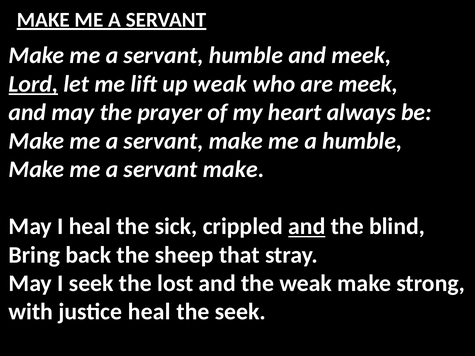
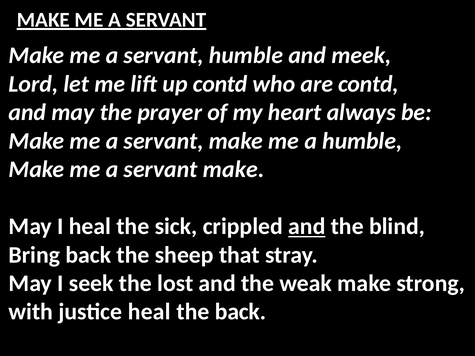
Lord underline: present -> none (33, 84)
up weak: weak -> contd (220, 84)
are meek: meek -> contd (368, 84)
the seek: seek -> back (240, 312)
